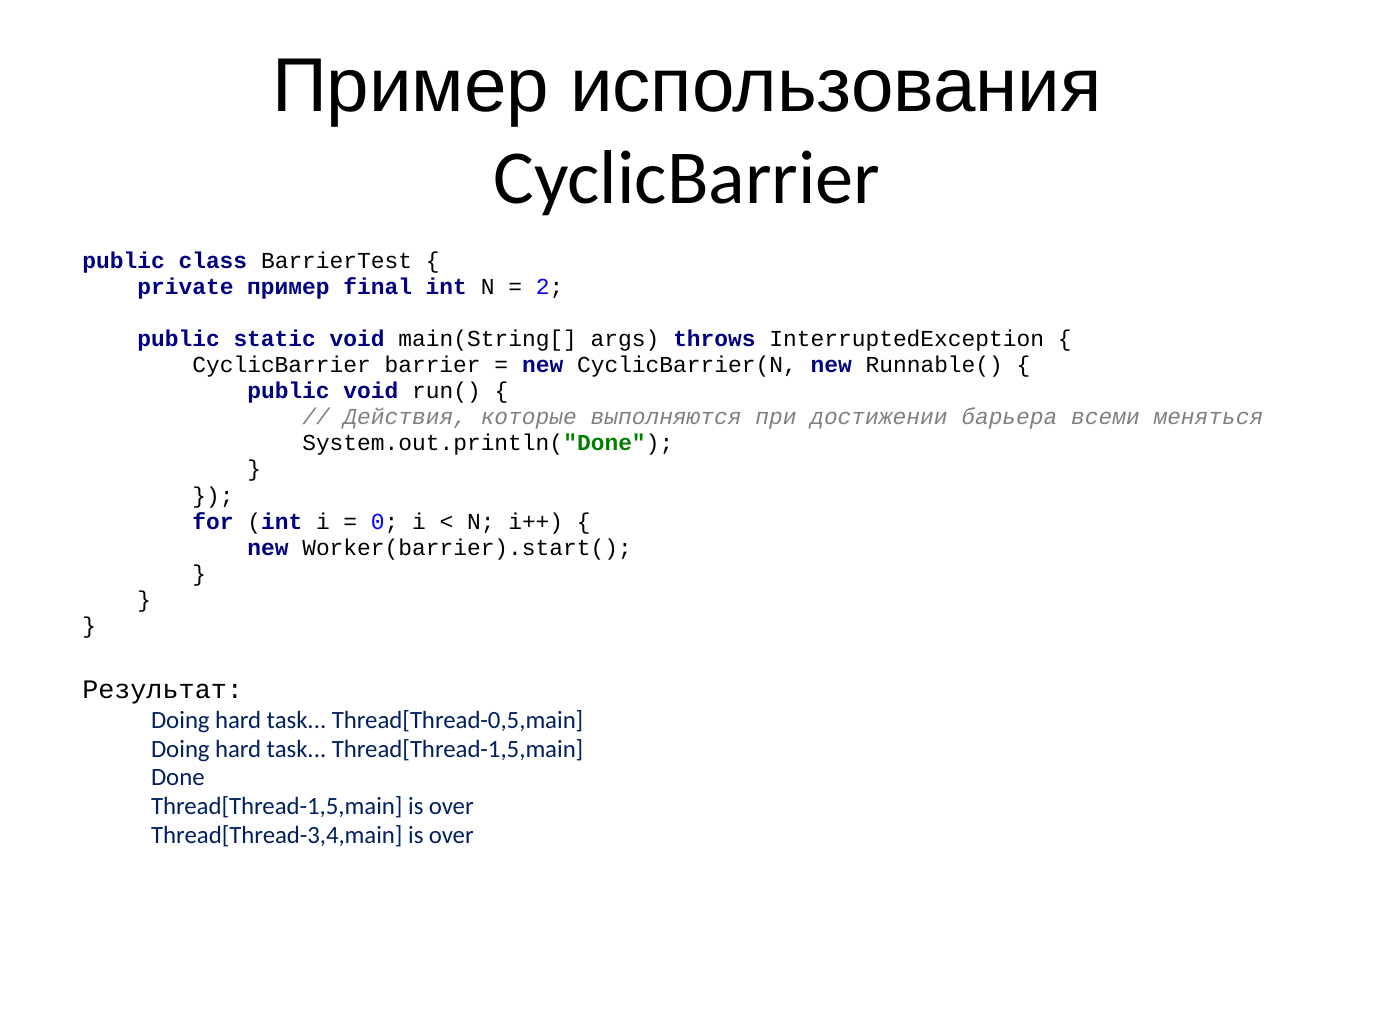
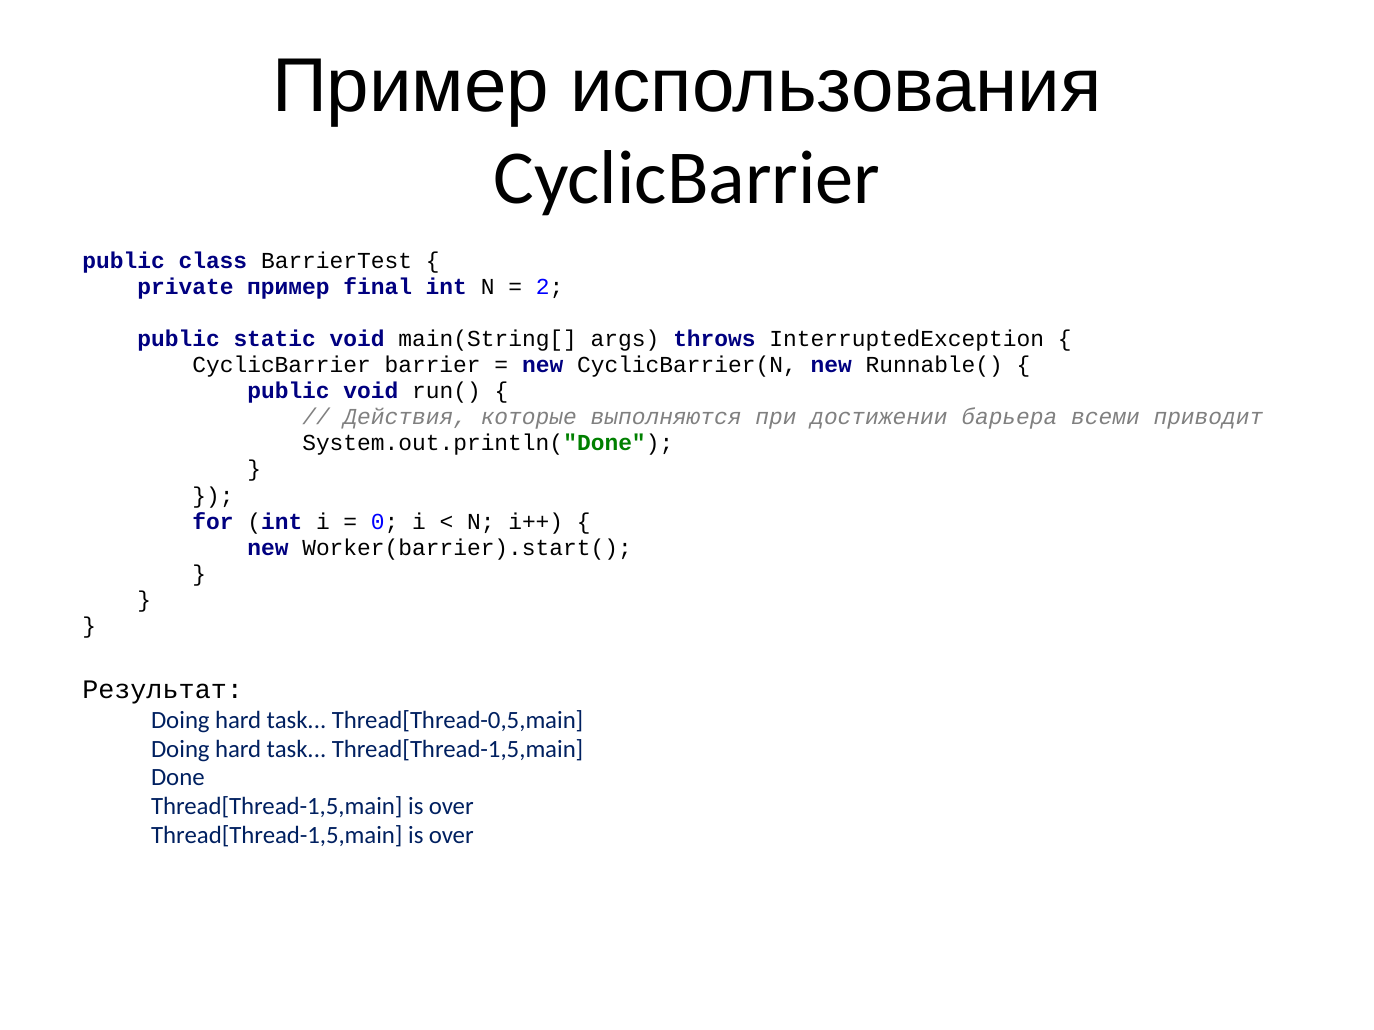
меняться: меняться -> приводит (1208, 417)
Thread[Thread-3,4,main: Thread[Thread-3,4,main -> Thread[Thread-1,5,main (277, 836)
